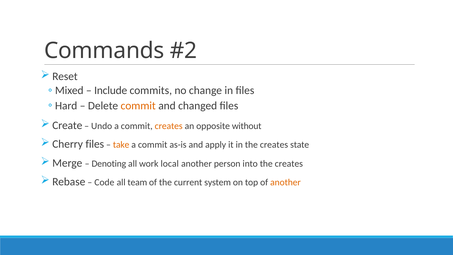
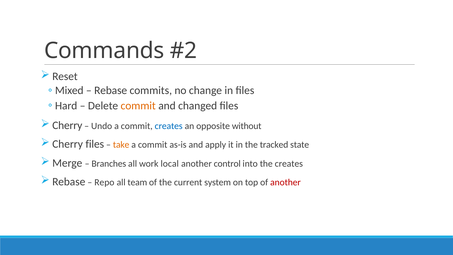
Include: Include -> Rebase (111, 90)
Create: Create -> Cherry (67, 125)
creates colour: orange -> blue (169, 126)
in the creates: creates -> tracked (274, 145)
Denoting: Denoting -> Branches (109, 164)
person: person -> control (227, 164)
Code: Code -> Repo (104, 182)
another colour: orange -> red (286, 182)
